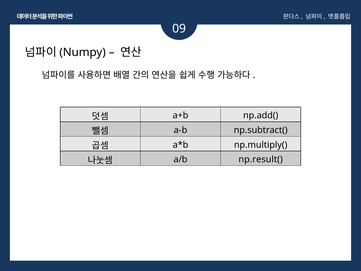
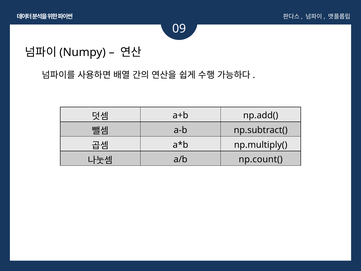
np.result(: np.result( -> np.count( (261, 159)
